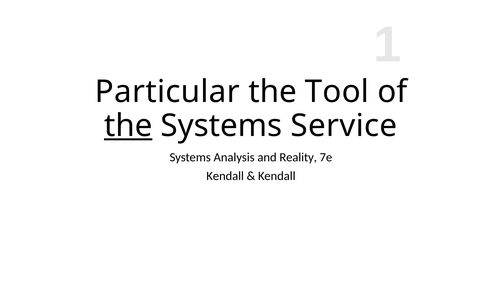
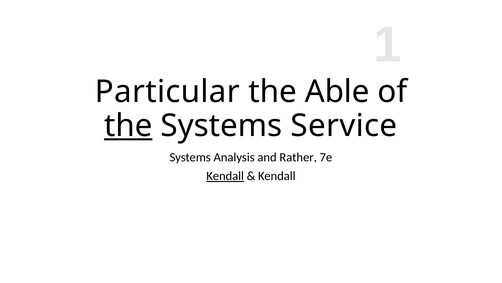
Tool: Tool -> Able (337, 92)
Reality: Reality -> Rather (298, 157)
Kendall underline: none -> present (225, 176)
